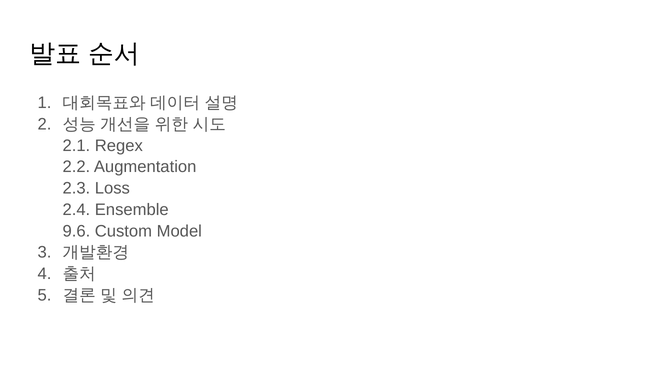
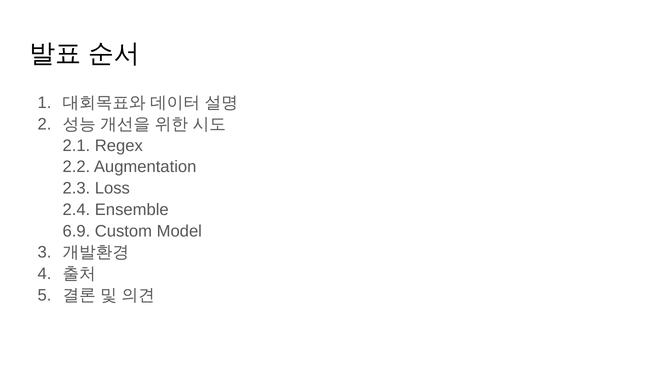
9.6: 9.6 -> 6.9 (76, 231)
